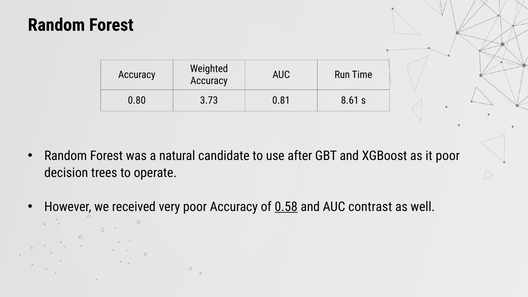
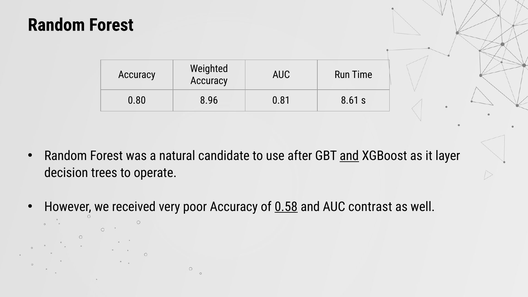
3.73: 3.73 -> 8.96 (209, 101)
and underline: none -> present (349, 156)
it poor: poor -> layer (448, 156)
